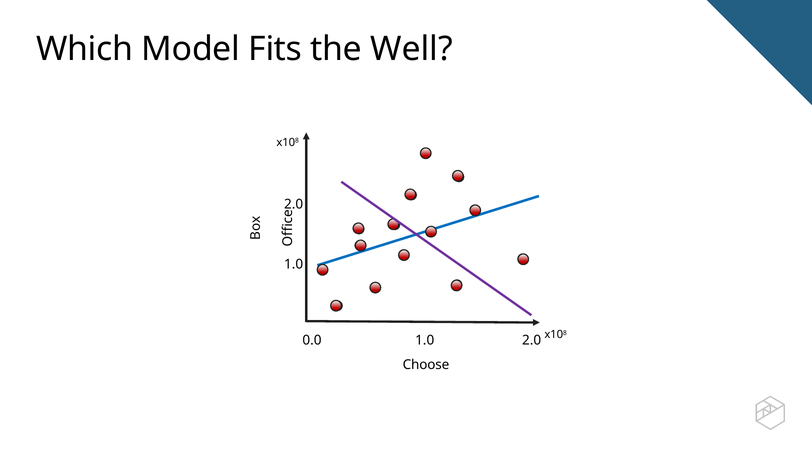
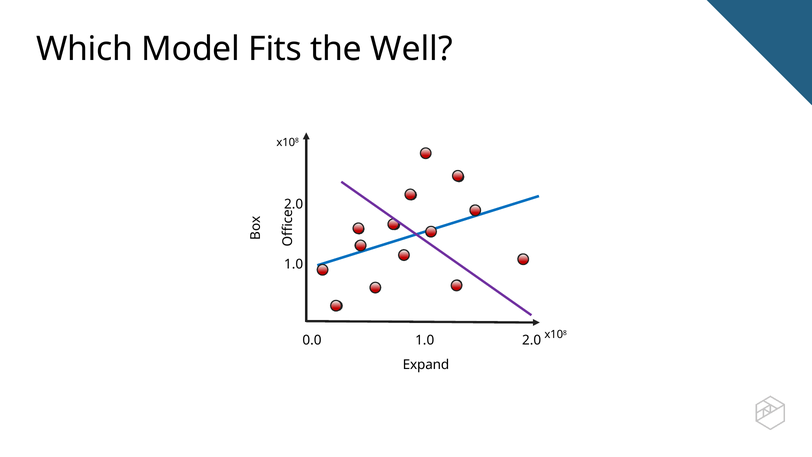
Choose: Choose -> Expand (426, 364)
